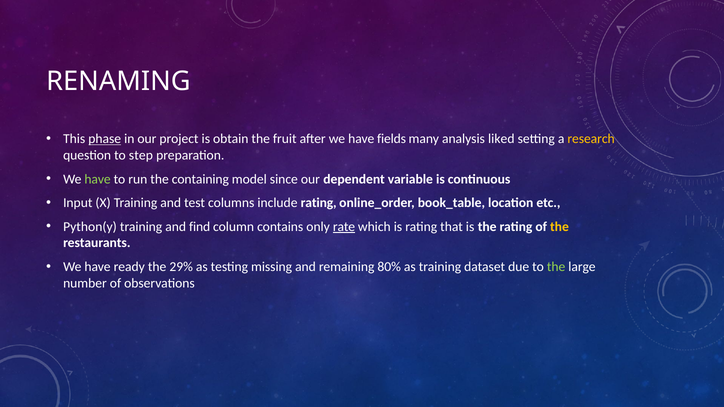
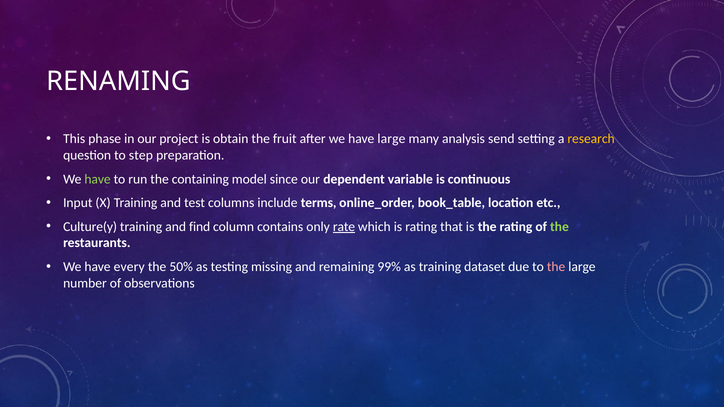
phase underline: present -> none (105, 139)
have fields: fields -> large (391, 139)
liked: liked -> send (501, 139)
include rating: rating -> terms (319, 203)
Python(y: Python(y -> Culture(y (90, 227)
the colour: yellow -> light green (559, 227)
ready: ready -> every (129, 267)
29%: 29% -> 50% (181, 267)
80%: 80% -> 99% (389, 267)
the colour: light green -> pink (556, 267)
